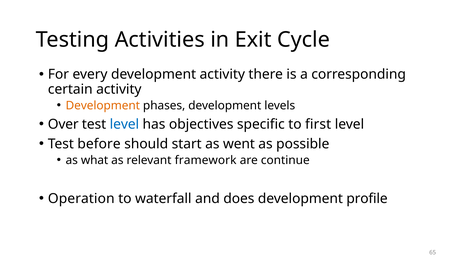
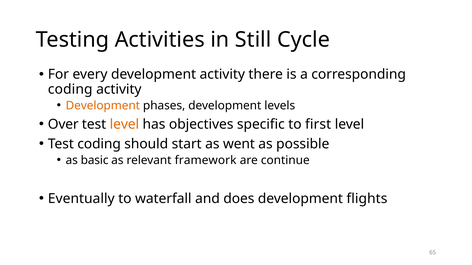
Exit: Exit -> Still (253, 40)
certain: certain -> coding (70, 89)
level colour: blue -> orange (124, 124)
Test before: before -> coding (99, 144)
what: what -> basic (95, 160)
Operation: Operation -> Eventually (81, 199)
profile: profile -> flights (367, 199)
